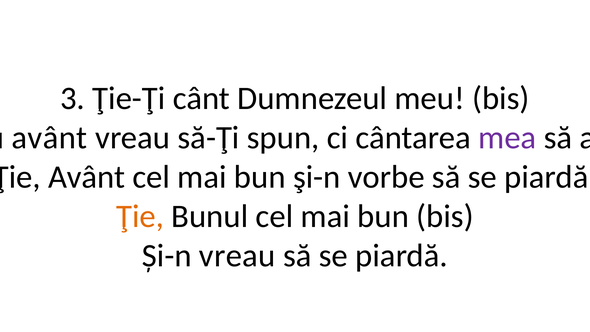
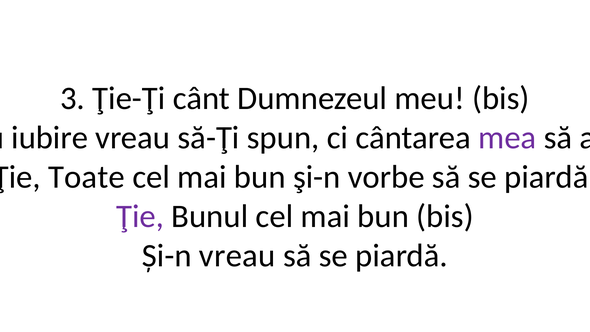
avânt: avânt -> iubire (50, 138)
Avânt: Avânt -> Toate (86, 177)
Ţie colour: orange -> purple (140, 216)
